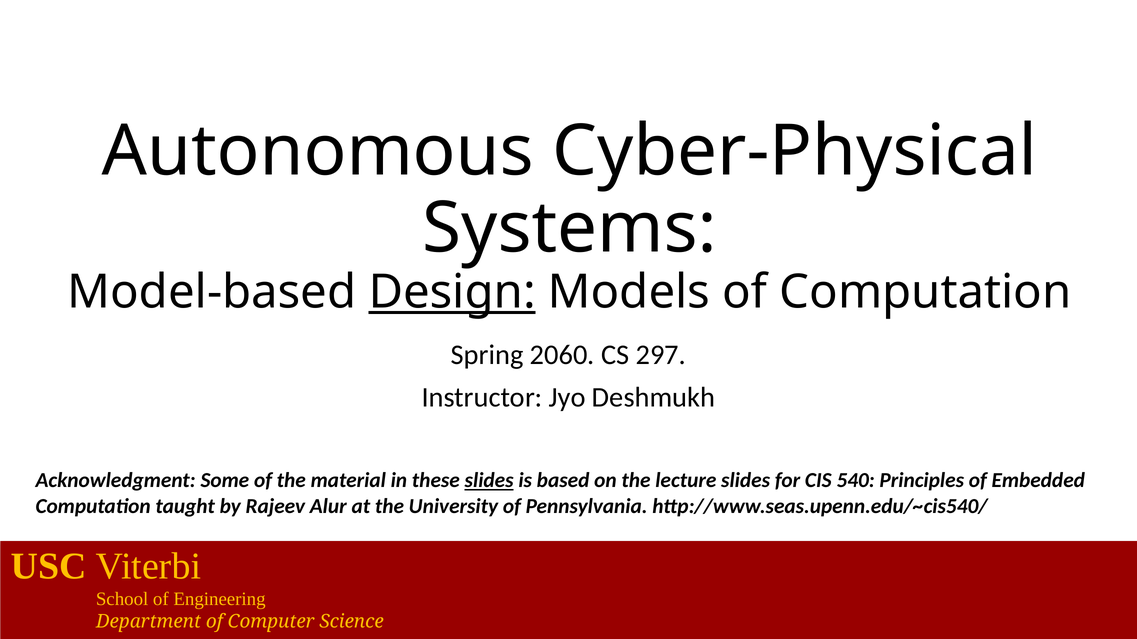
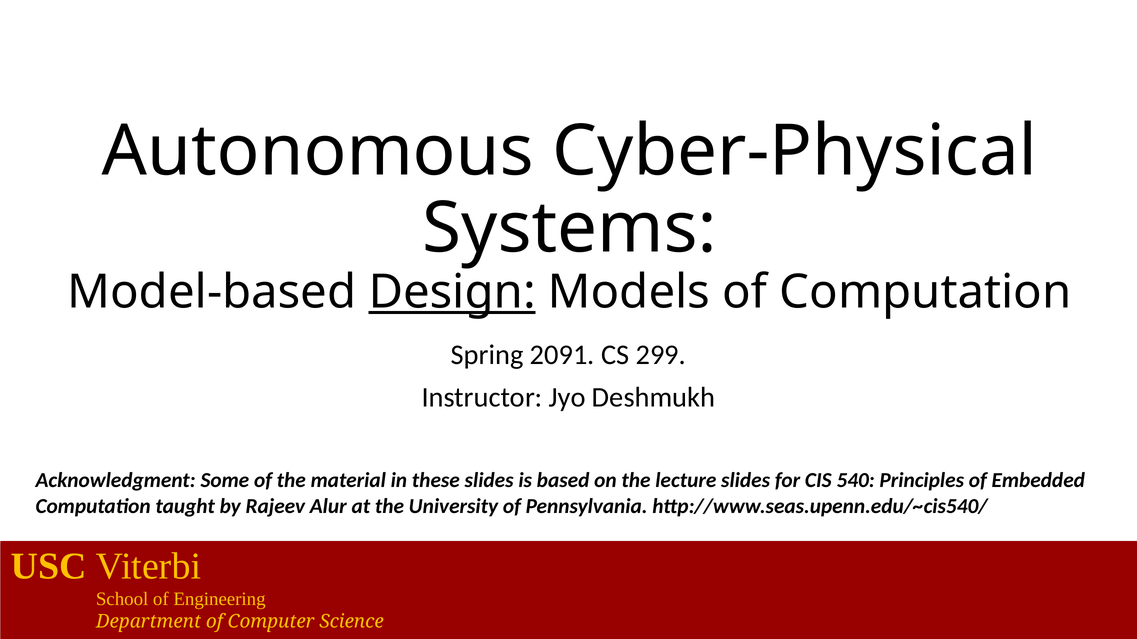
2060: 2060 -> 2091 (562, 355)
297: 297 -> 299 (661, 355)
slides underline: present -> none (489, 481)
